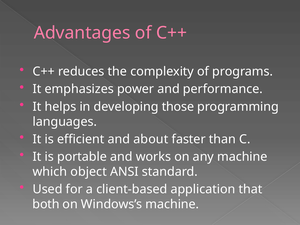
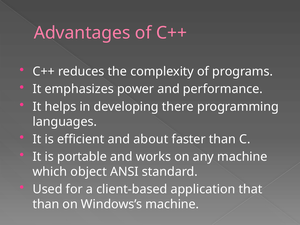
those: those -> there (178, 107)
both: both -> than (46, 204)
